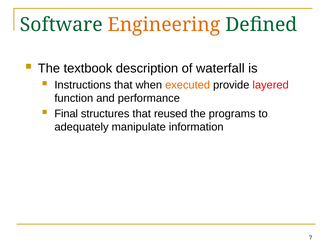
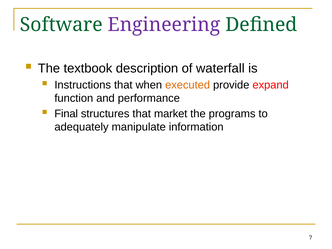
Engineering colour: orange -> purple (164, 25)
layered: layered -> expand (271, 85)
reused: reused -> market (171, 114)
